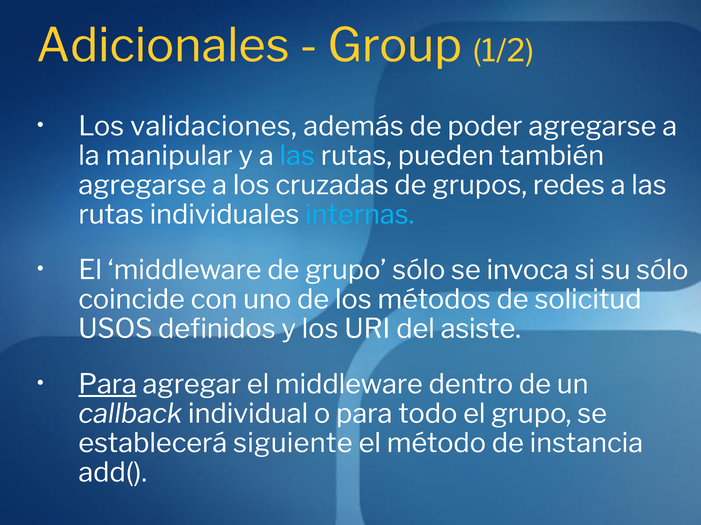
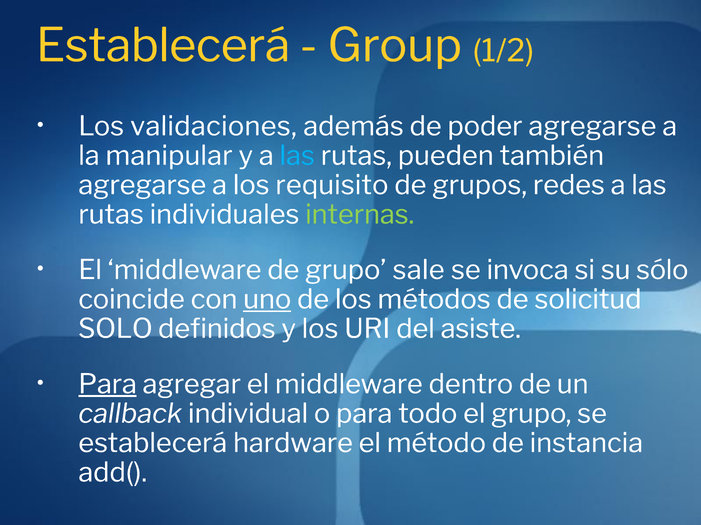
Adicionales: Adicionales -> Establecerá (163, 46)
cruzadas: cruzadas -> requisito (332, 185)
internas colour: light blue -> light green (360, 215)
grupo sólo: sólo -> sale (419, 270)
uno underline: none -> present (267, 300)
USOS: USOS -> SOLO (115, 329)
siguiente: siguiente -> hardware (293, 444)
